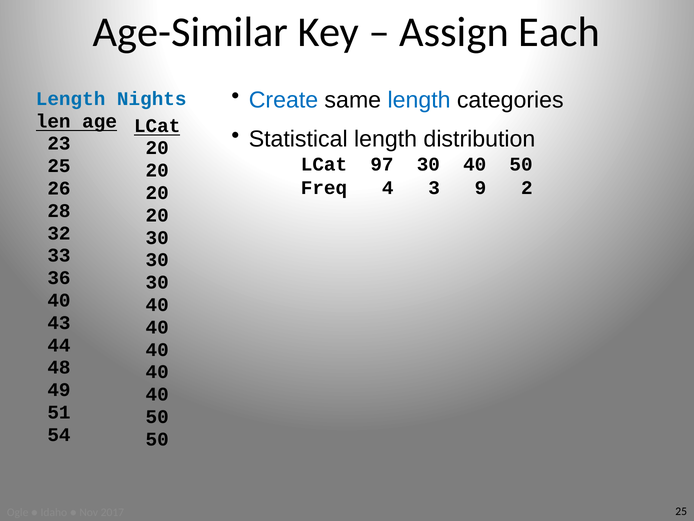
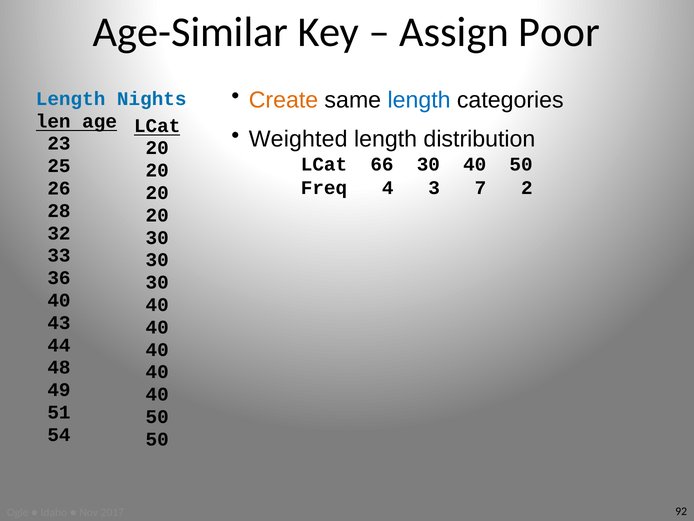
Each: Each -> Poor (559, 32)
Create colour: blue -> orange (283, 100)
Statistical: Statistical -> Weighted (298, 139)
97: 97 -> 66 (382, 164)
9: 9 -> 7 (481, 188)
2017 25: 25 -> 92 (681, 511)
